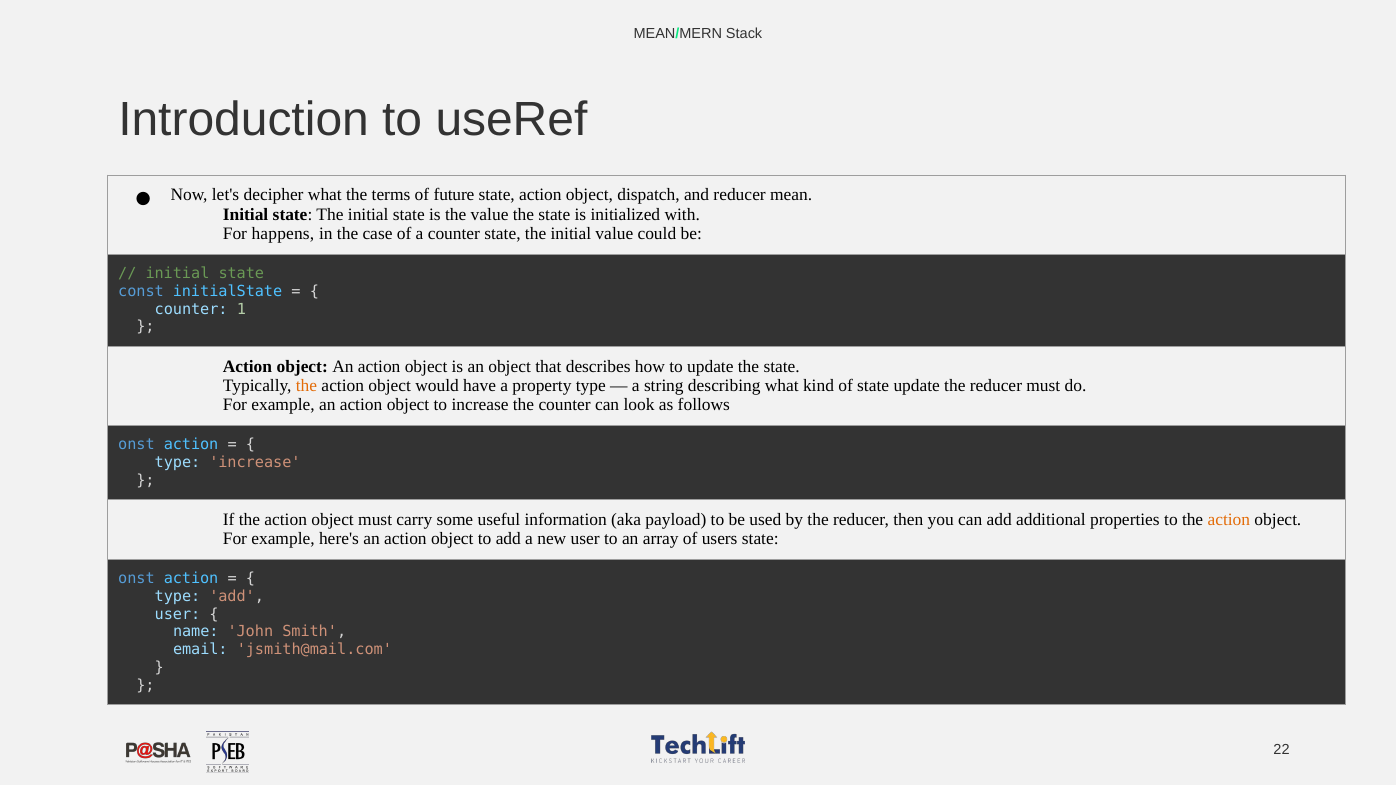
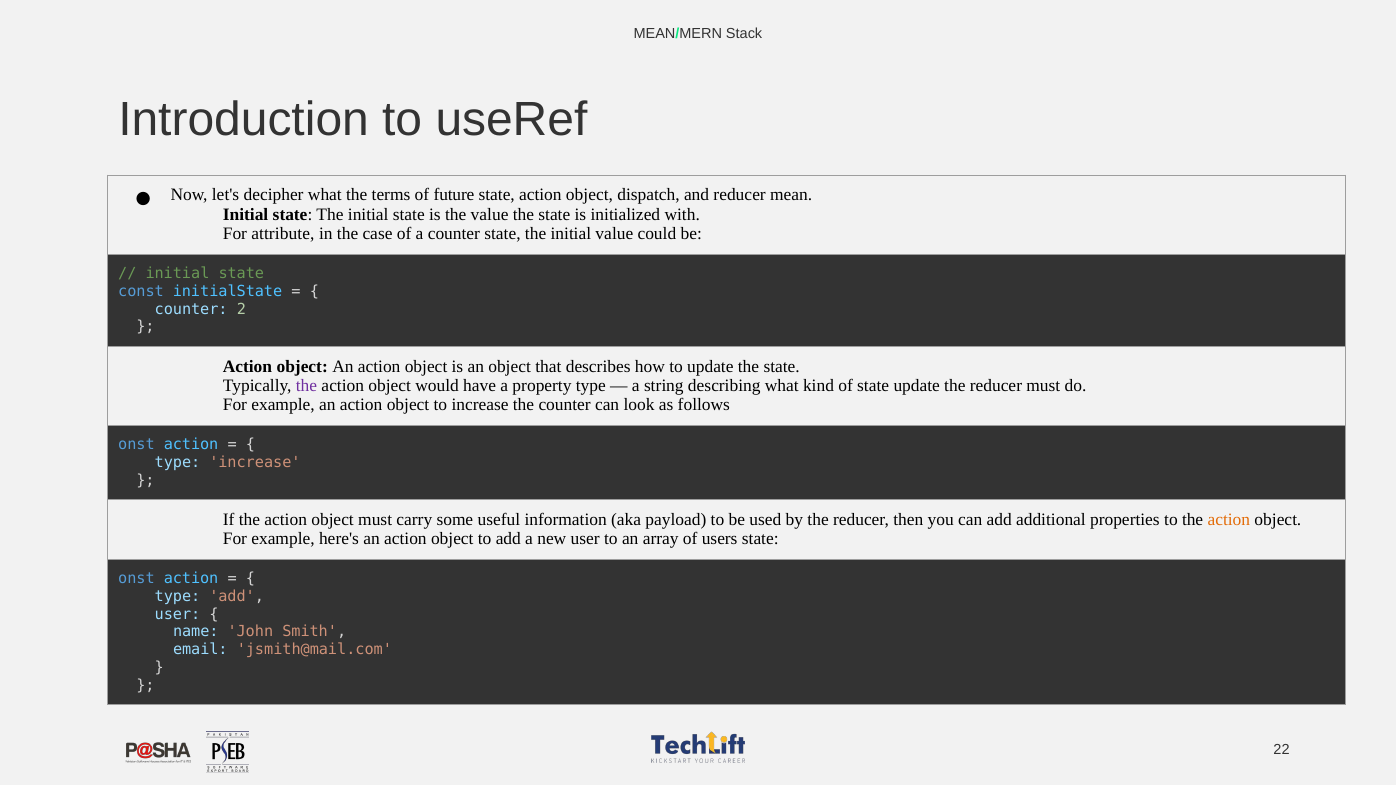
happens: happens -> attribute (283, 234)
1: 1 -> 2 (241, 309)
the colour: orange -> purple (307, 386)
